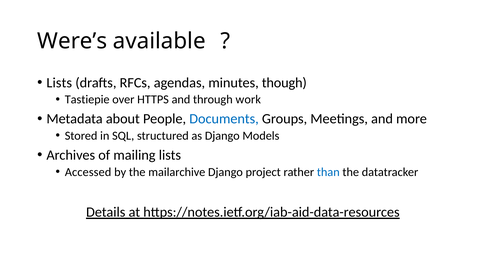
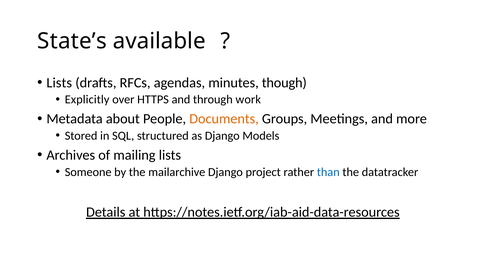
Were’s: Were’s -> State’s (72, 41)
Tastiepie: Tastiepie -> Explicitly (87, 100)
Documents colour: blue -> orange (224, 119)
Accessed: Accessed -> Someone (88, 172)
